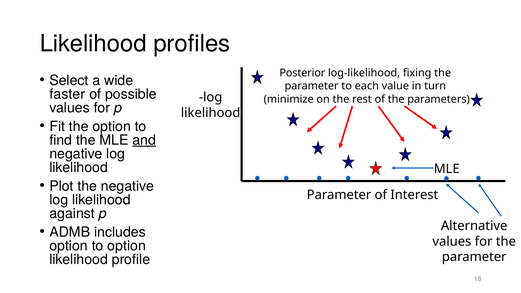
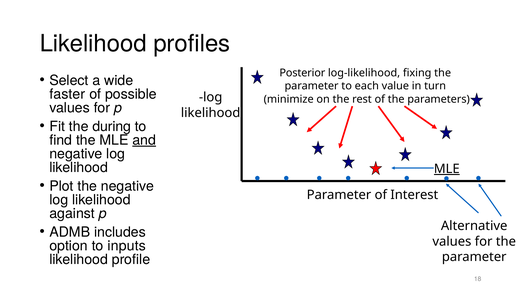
the option: option -> during (112, 126)
MLE underline: none -> present (447, 169)
to option: option -> inputs (127, 246)
